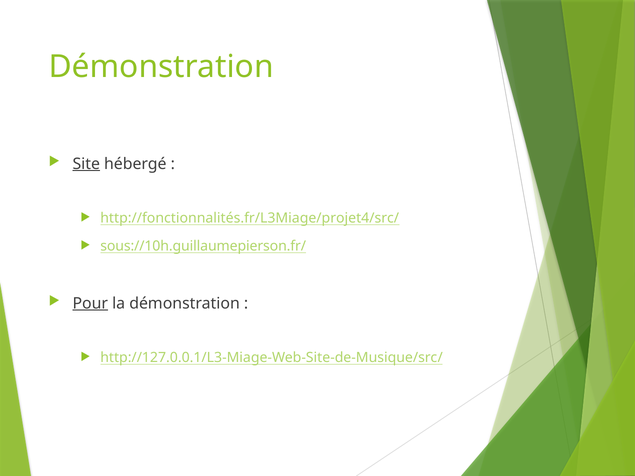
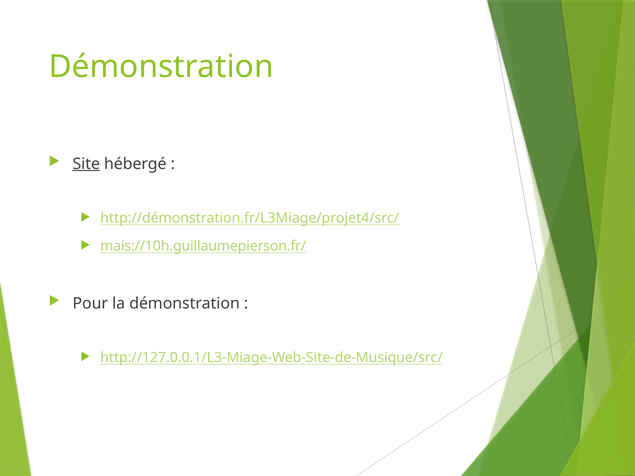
http://fonctionnalités.fr/L3Miage/projet4/src/: http://fonctionnalités.fr/L3Miage/projet4/src/ -> http://démonstration.fr/L3Miage/projet4/src/ (250, 218)
sous://10h.guillaumepierson.fr/: sous://10h.guillaumepierson.fr/ -> mais://10h.guillaumepierson.fr/ (203, 246)
Pour underline: present -> none (90, 303)
